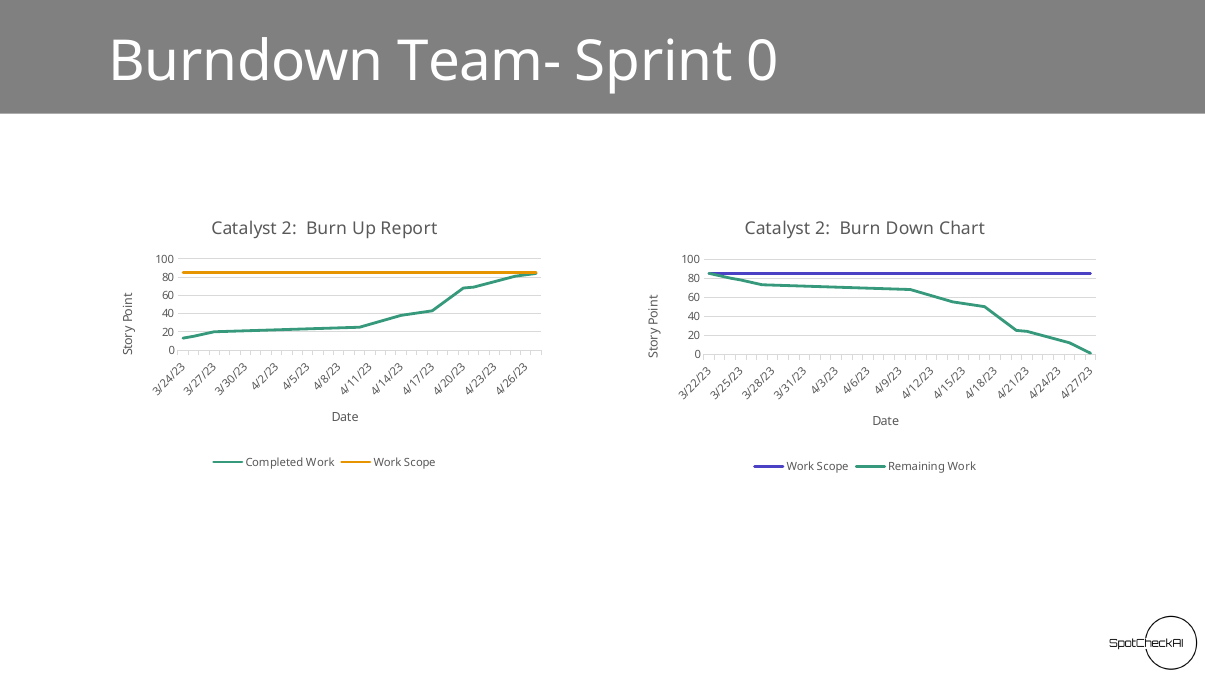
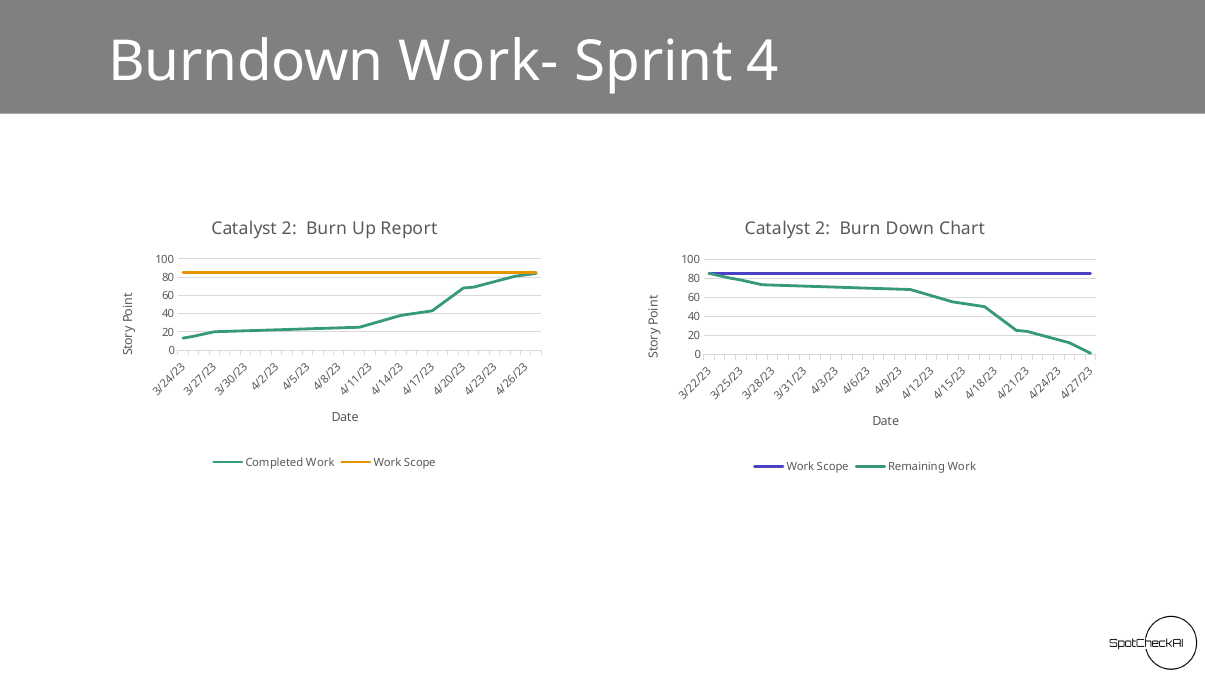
Team-: Team- -> Work- (479, 62)
Sprint 0: 0 -> 4 (763, 62)
